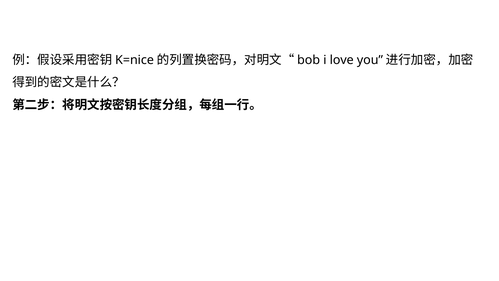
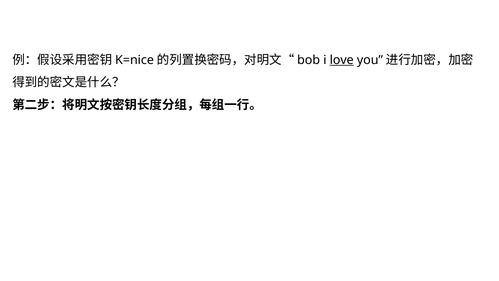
love underline: none -> present (342, 60)
